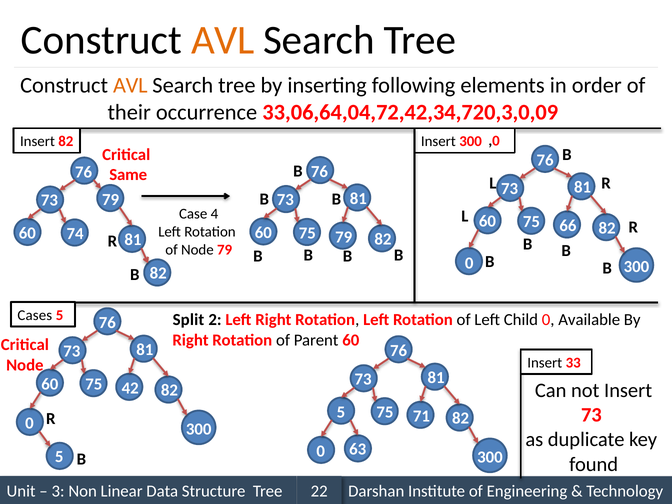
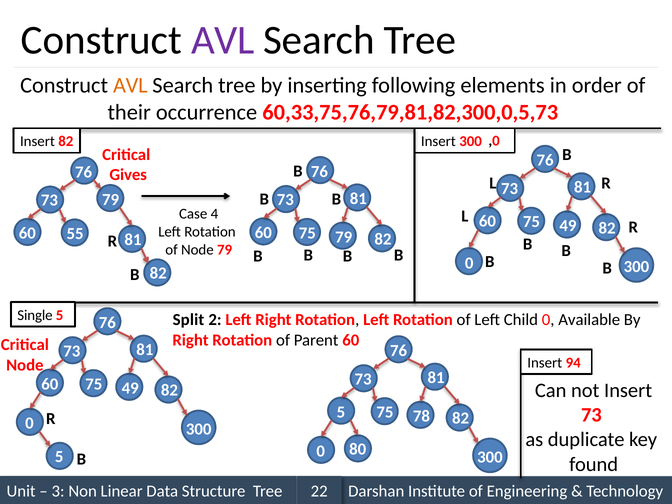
AVL colour: orange -> purple (223, 40)
33,06,64,04,72,42,34,720,3,0,09: 33,06,64,04,72,42,34,720,3,0,09 -> 60,33,75,76,79,81,82,300,0,5,73 (410, 112)
Same: Same -> Gives (128, 175)
66: 66 -> 49 (568, 226)
74: 74 -> 55 (75, 234)
Cases: Cases -> Single (35, 315)
33: 33 -> 94 (573, 363)
42: 42 -> 49 (130, 388)
71: 71 -> 78 (421, 416)
63: 63 -> 80 (358, 449)
